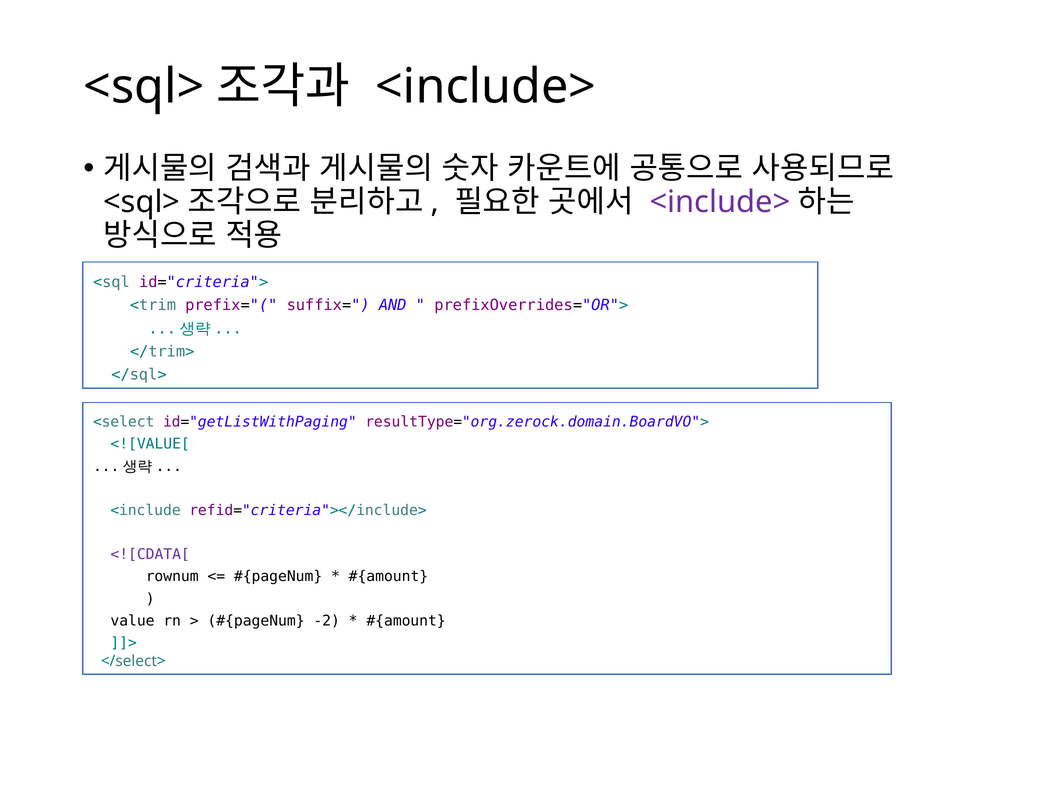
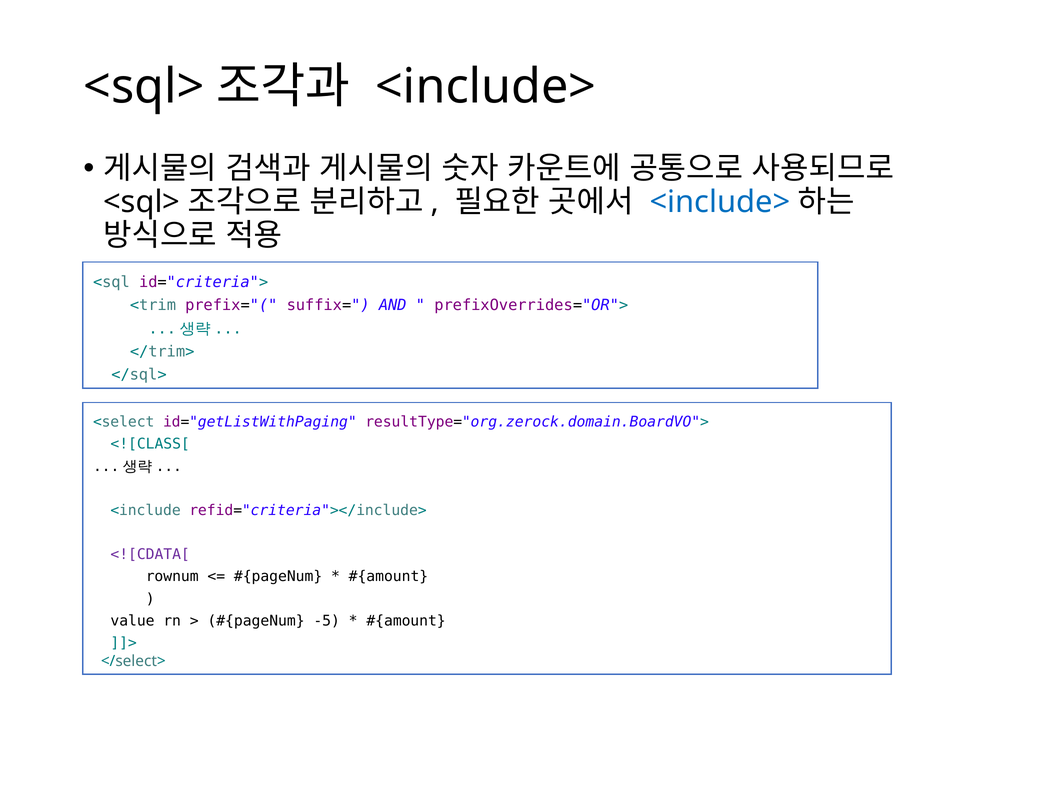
<include> colour: purple -> blue (720, 202)
<![VALUE[: <![VALUE[ -> <![CLASS[ (150, 444)
-2: -2 -> -5 (327, 621)
